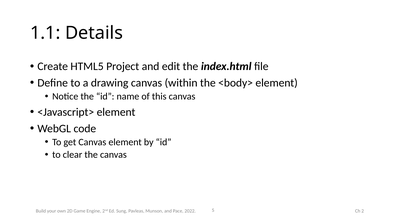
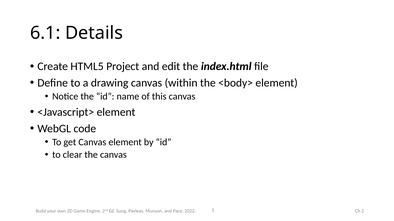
1.1: 1.1 -> 6.1 (45, 33)
